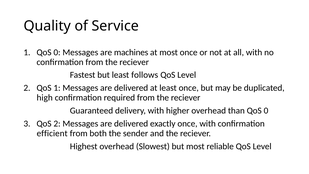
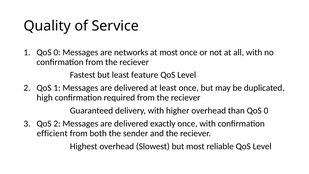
machines: machines -> networks (131, 52)
follows: follows -> feature (145, 75)
